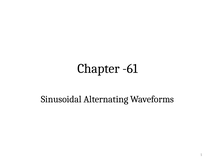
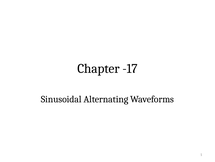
-61: -61 -> -17 (130, 68)
